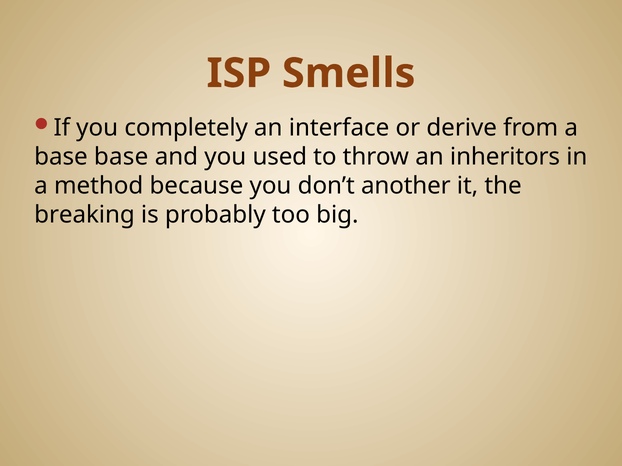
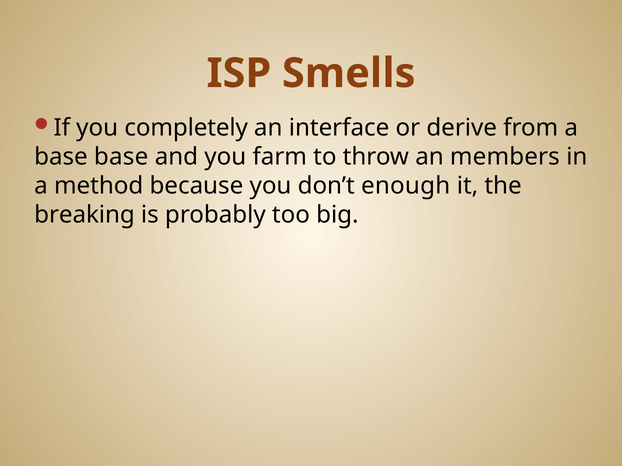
used: used -> farm (280, 157)
inheritors: inheritors -> members (505, 157)
another: another -> enough (406, 186)
